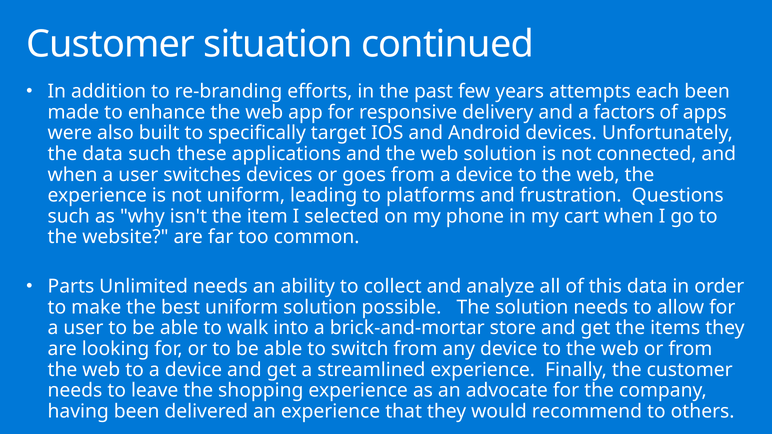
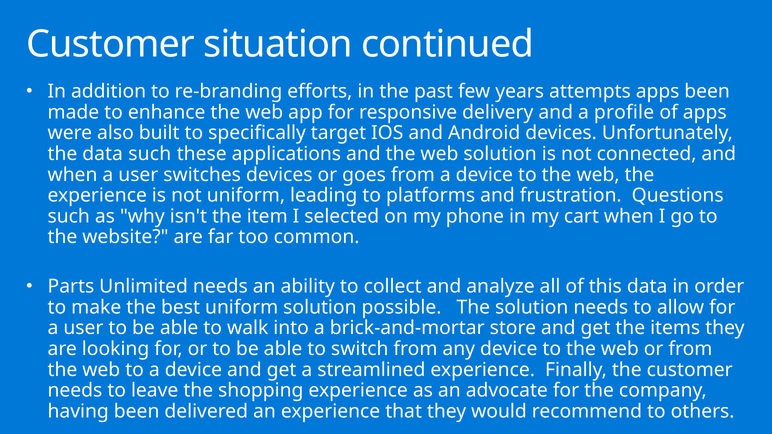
attempts each: each -> apps (658, 91)
factors: factors -> profile (624, 112)
